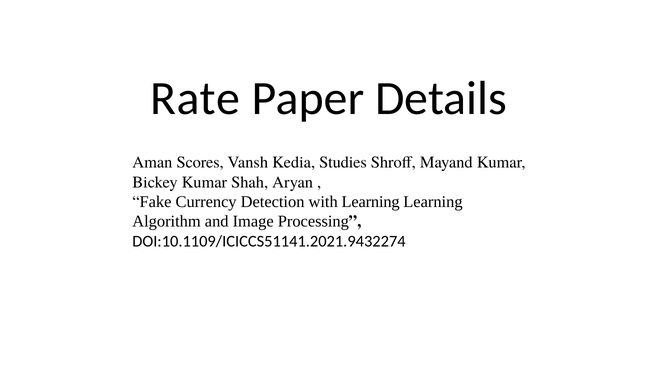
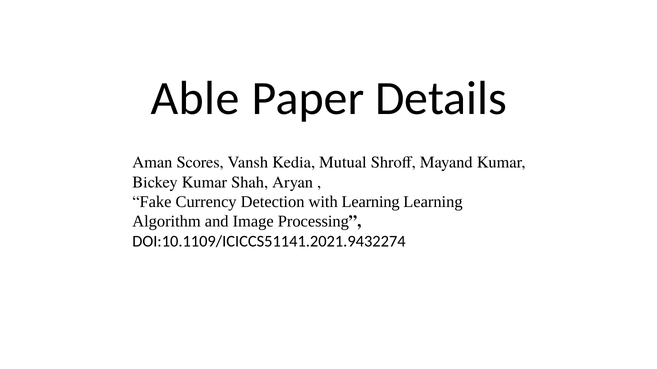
Rate: Rate -> Able (195, 98)
Studies: Studies -> Mutual (343, 163)
